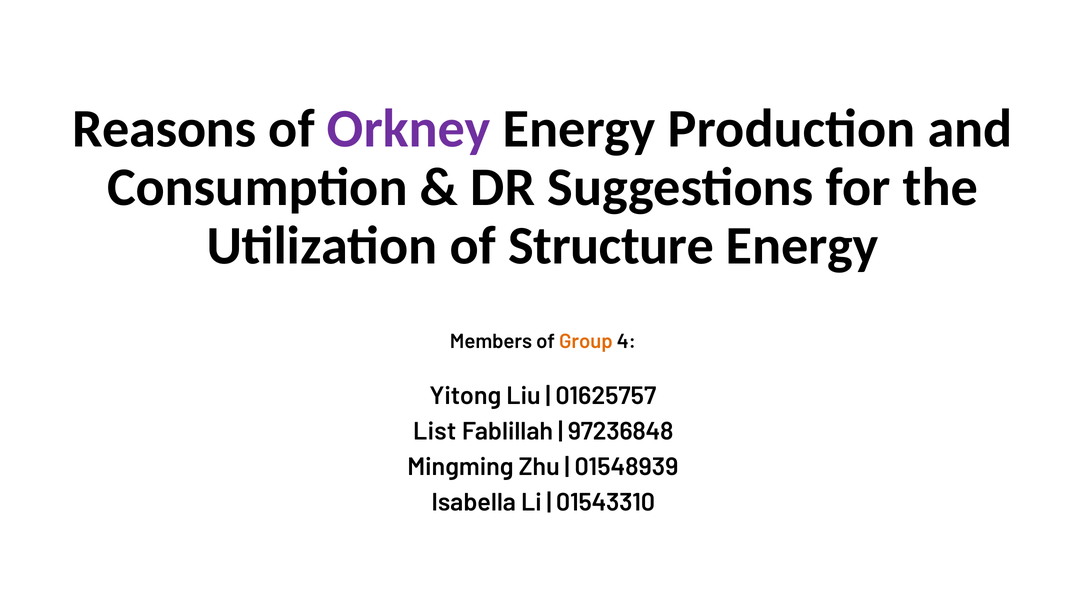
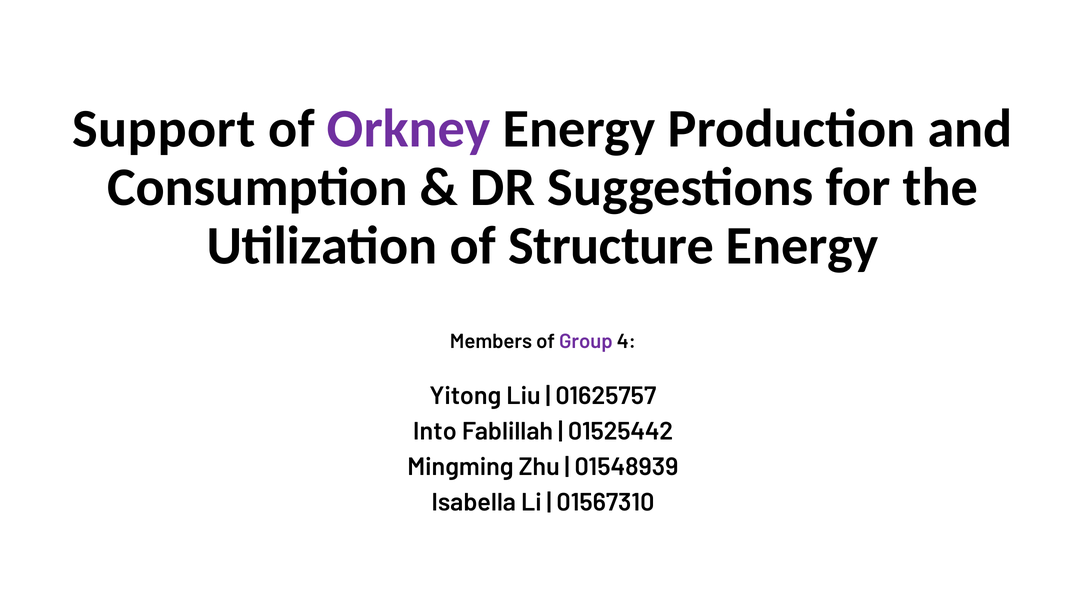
Reasons: Reasons -> Support (164, 129)
Group colour: orange -> purple (586, 342)
List: List -> Into (435, 431)
97236848: 97236848 -> 01525442 (621, 431)
01543310: 01543310 -> 01567310 (605, 502)
